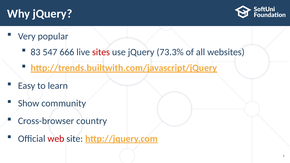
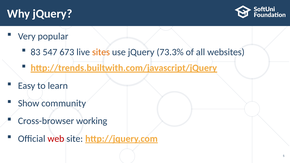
666: 666 -> 673 (67, 52)
sites colour: red -> orange (101, 52)
country: country -> working (92, 121)
